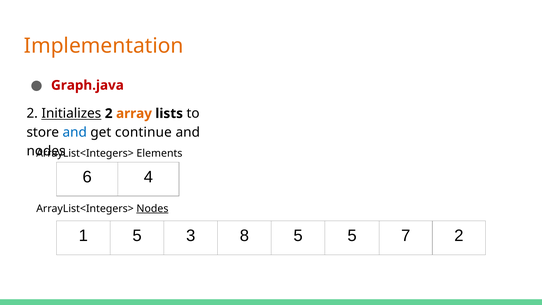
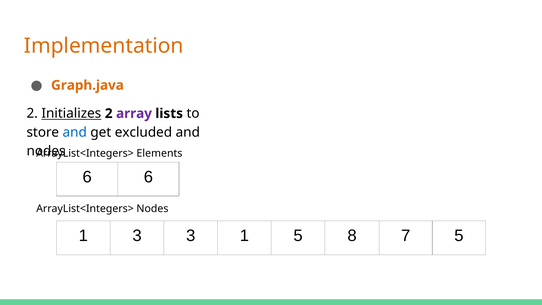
Graph.java colour: red -> orange (87, 85)
array colour: orange -> purple (134, 113)
continue: continue -> excluded (143, 132)
6 4: 4 -> 6 (148, 177)
Nodes underline: present -> none (152, 208)
1 5: 5 -> 3 (137, 236)
3 8: 8 -> 1 (244, 236)
5 5: 5 -> 8 (352, 236)
7 2: 2 -> 5 (459, 236)
